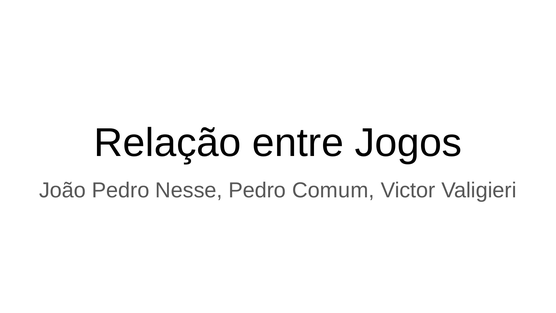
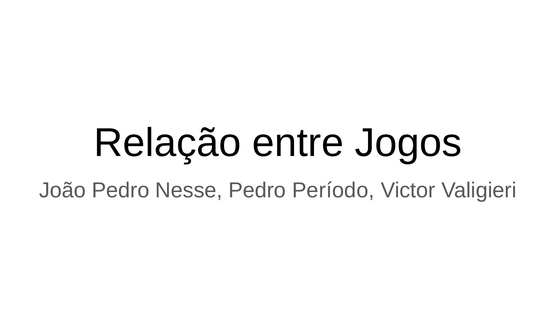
Comum: Comum -> Período (333, 190)
